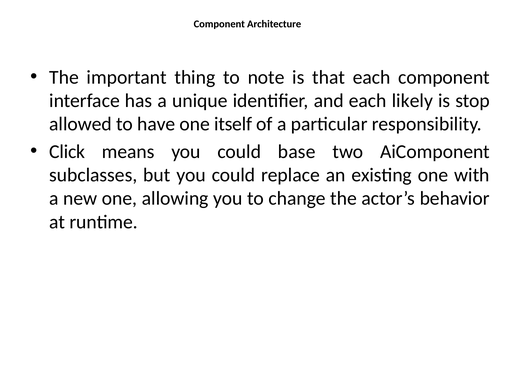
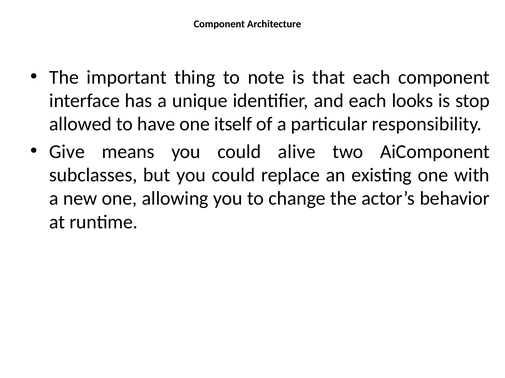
likely: likely -> looks (412, 101)
Click: Click -> Give (67, 152)
base: base -> alive (297, 152)
